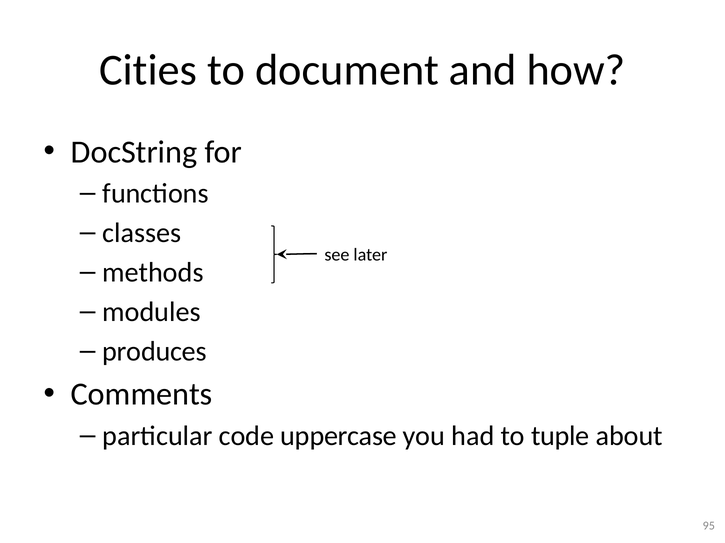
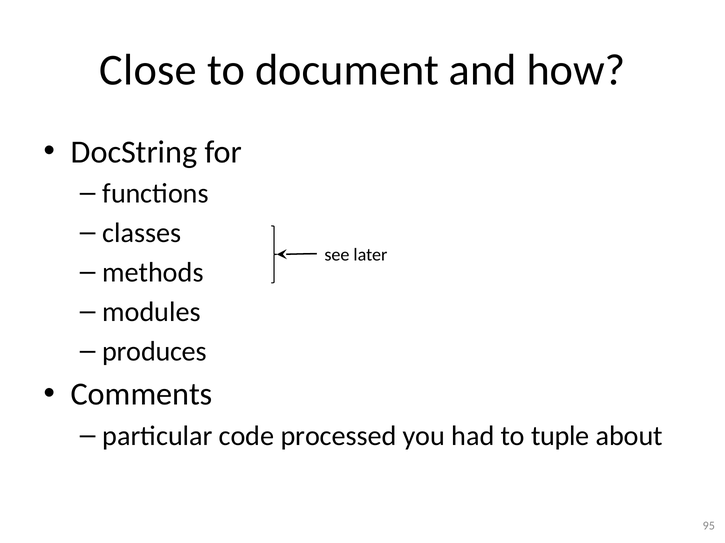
Cities: Cities -> Close (148, 70)
uppercase: uppercase -> processed (339, 436)
